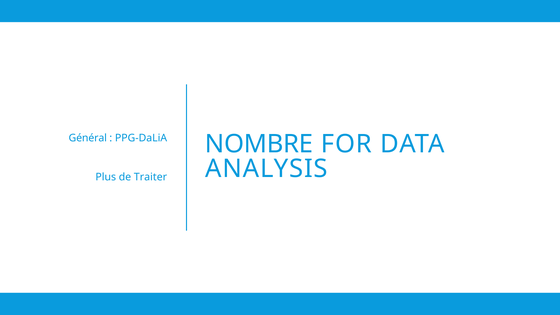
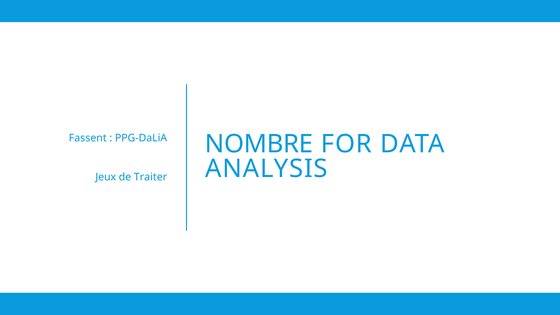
Général: Général -> Fassent (88, 138)
Plus: Plus -> Jeux (106, 177)
